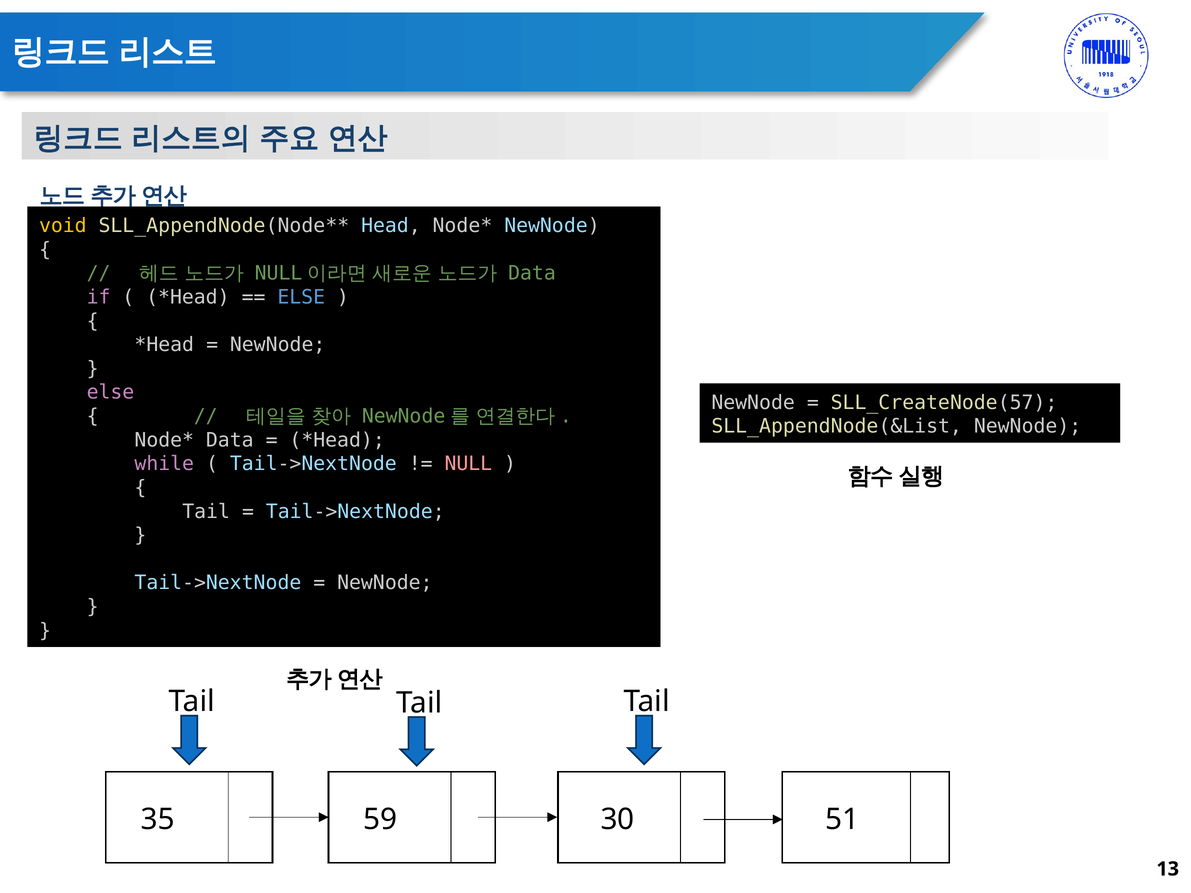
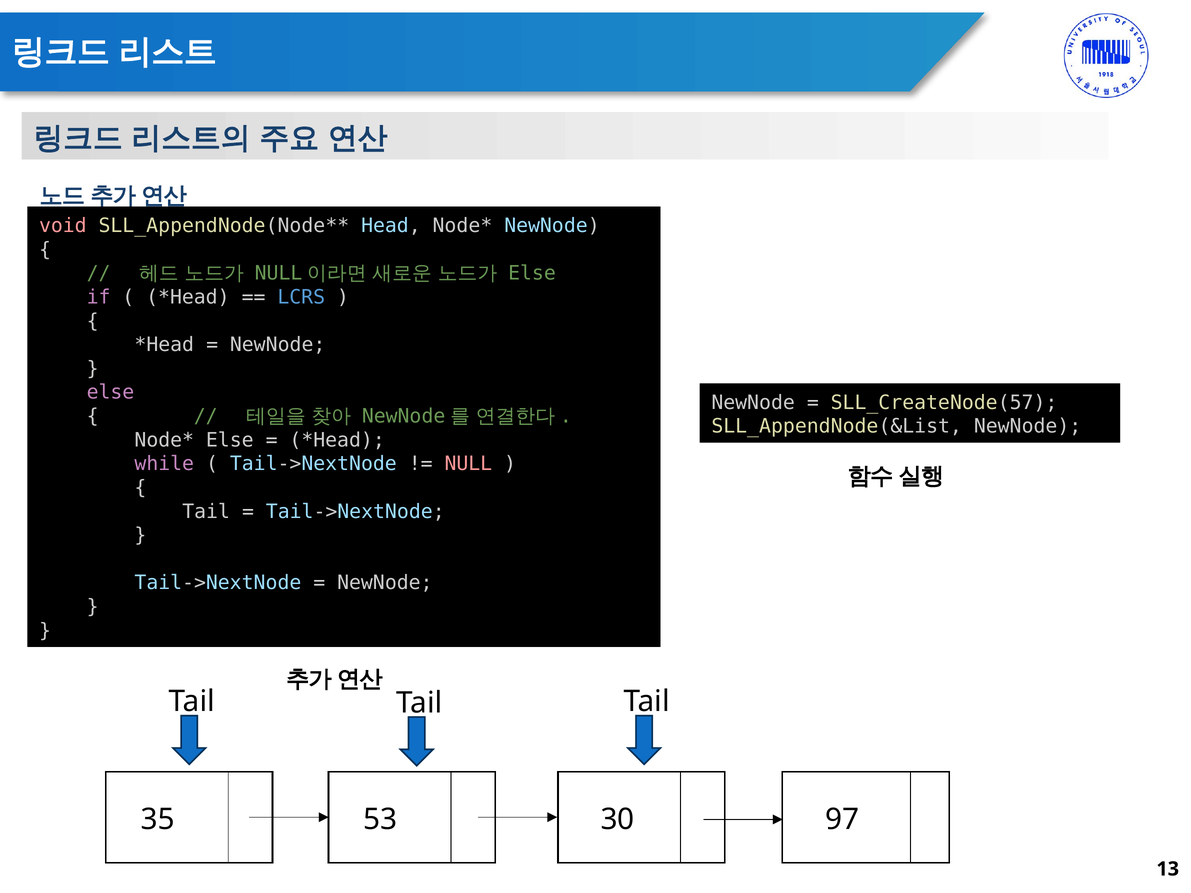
void colour: yellow -> pink (63, 226)
Data: Data -> Else (532, 273)
ELSE: ELSE -> LCRS (301, 297)
Data: Data -> Else (230, 440)
59: 59 -> 53 (380, 820)
51: 51 -> 97 (842, 820)
